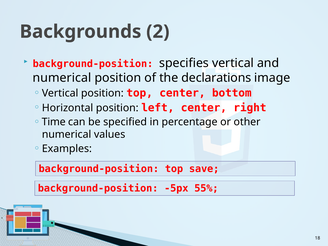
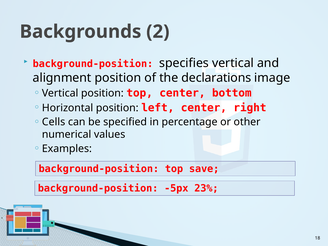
numerical: numerical -> alignment (62, 78)
Time: Time -> Cells (54, 122)
55%: 55% -> 23% (206, 188)
